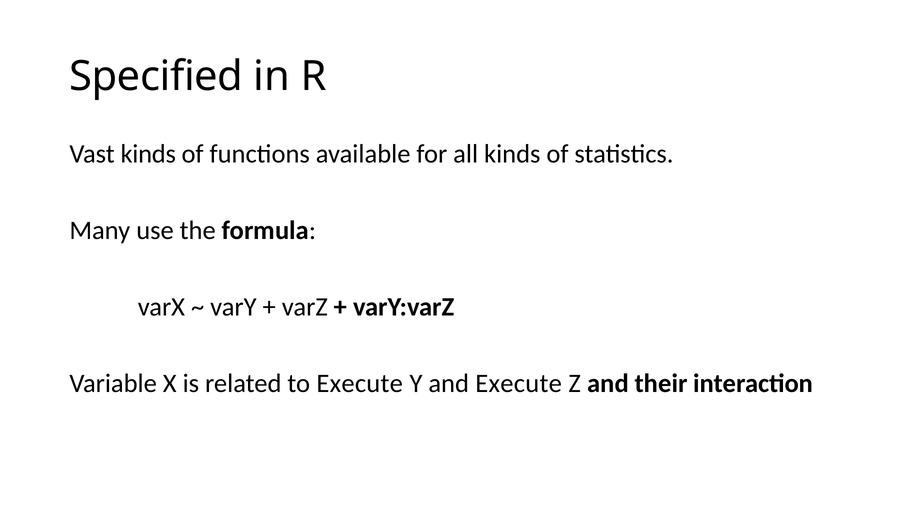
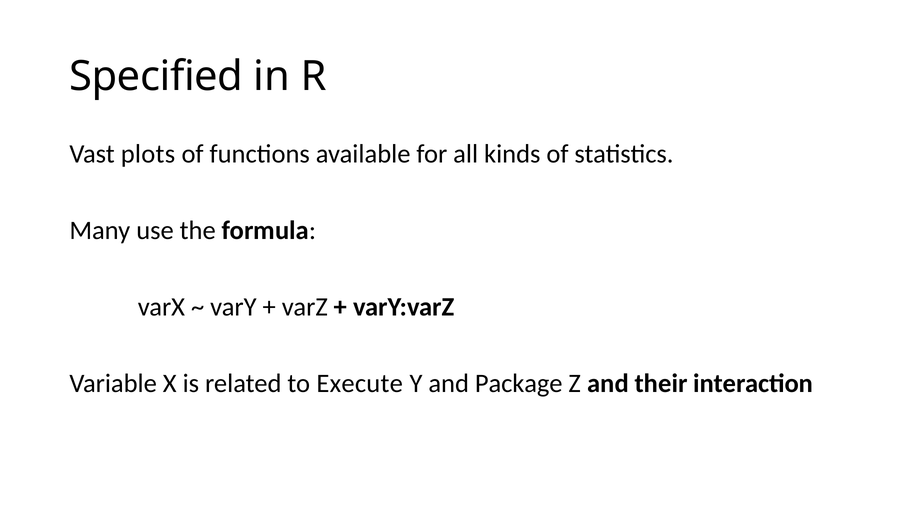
Vast kinds: kinds -> plots (148, 154)
and Execute: Execute -> Package (519, 383)
